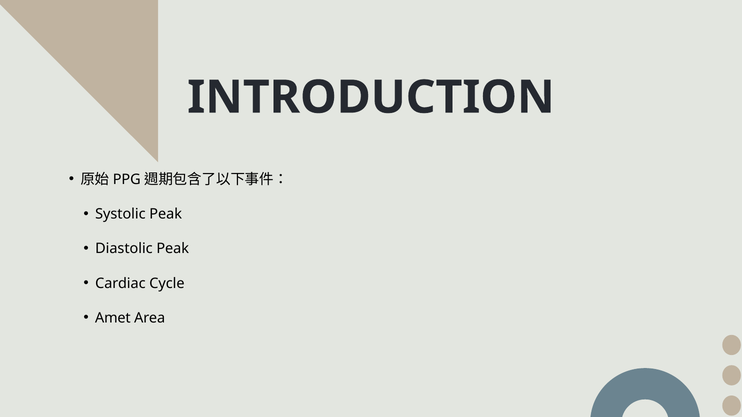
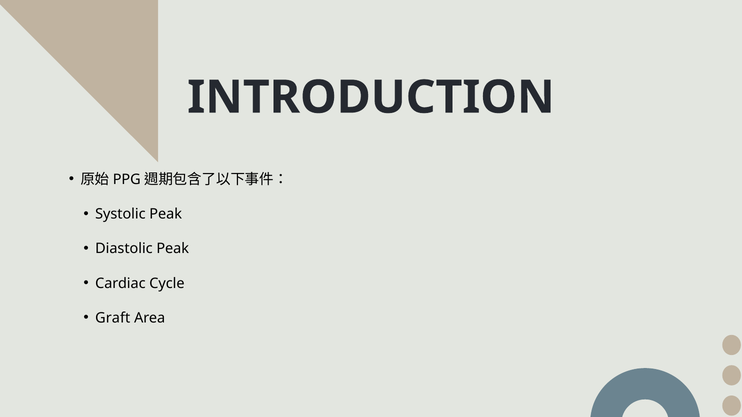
Amet: Amet -> Graft (113, 318)
